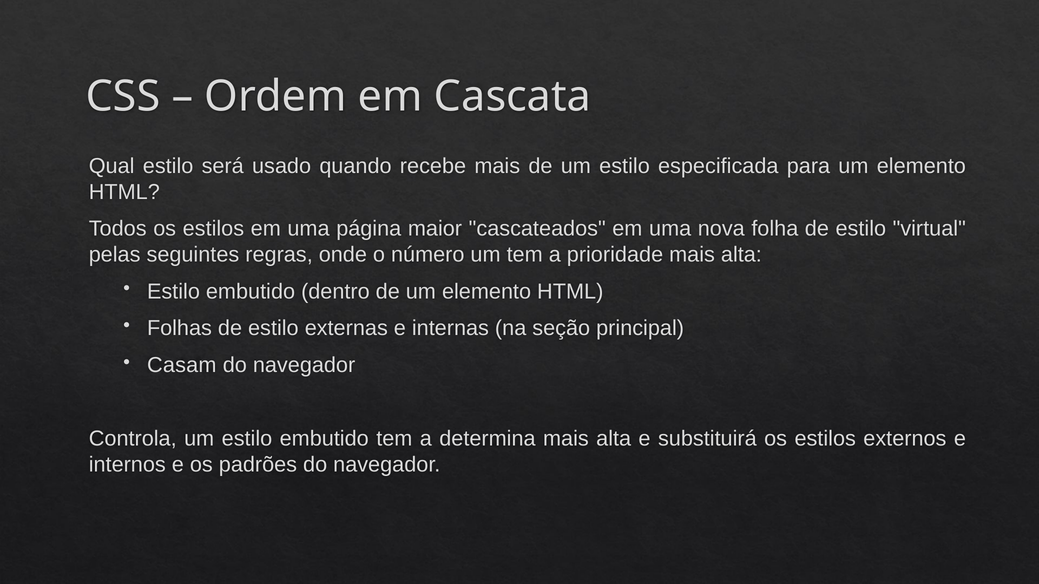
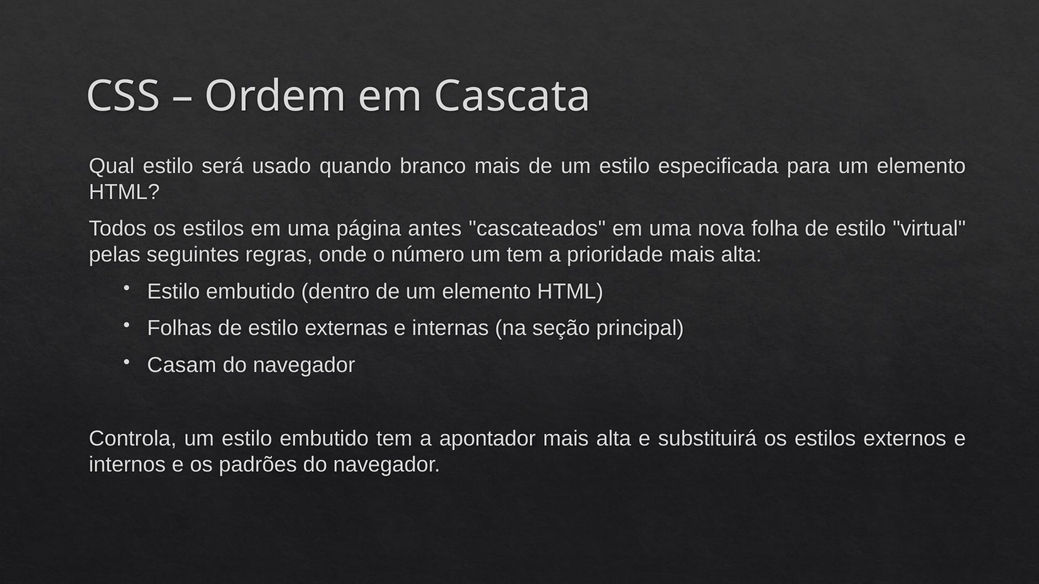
recebe: recebe -> branco (433, 166)
maior: maior -> antes (435, 229)
determina: determina -> apontador (488, 439)
